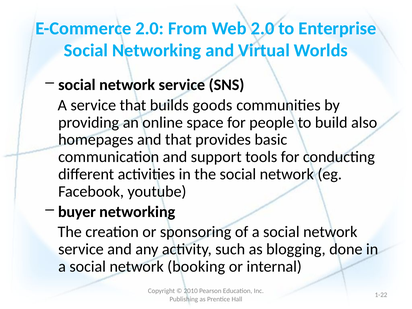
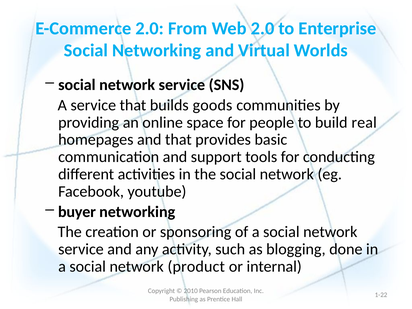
also: also -> real (364, 122)
booking: booking -> product (196, 267)
